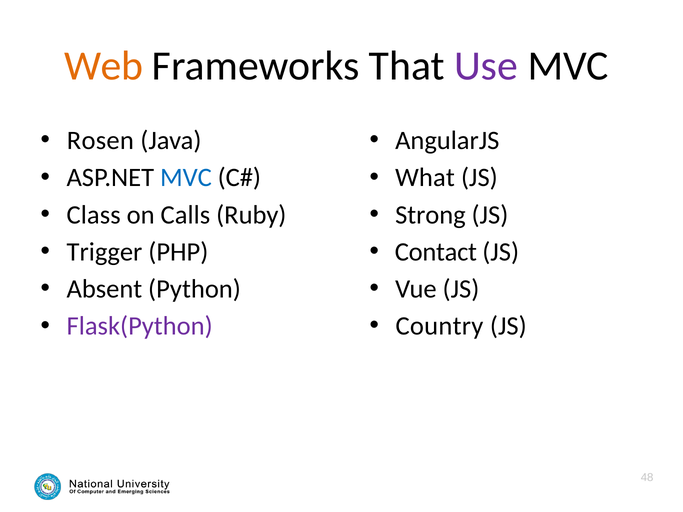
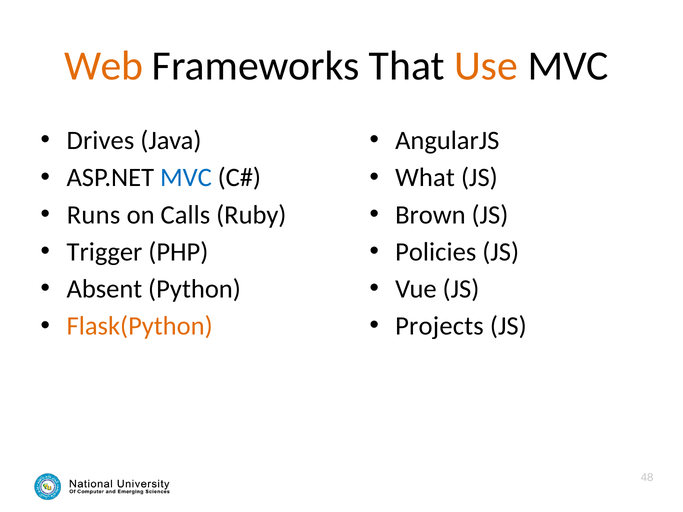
Use colour: purple -> orange (486, 66)
Rosen: Rosen -> Drives (100, 141)
Class: Class -> Runs (94, 215)
Strong: Strong -> Brown (430, 215)
Contact: Contact -> Policies (436, 252)
Country: Country -> Projects (439, 326)
Flask(Python colour: purple -> orange (140, 326)
